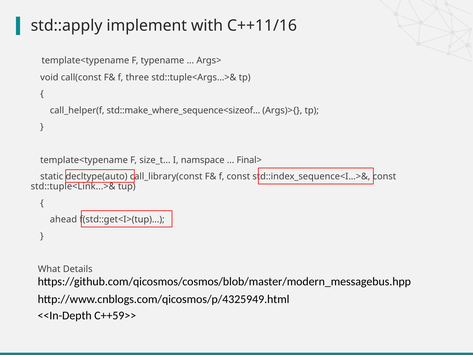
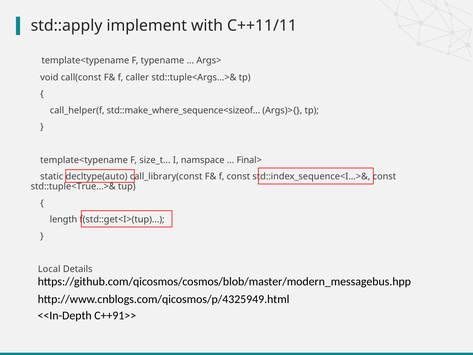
C++11/16: C++11/16 -> C++11/11 (262, 26)
three: three -> caller (137, 77)
std::tuple<Link...>&: std::tuple<Link...>& -> std::tuple<True...>& (73, 186)
ahead: ahead -> length (64, 219)
What: What -> Local (49, 269)
C++59>>: C++59>> -> C++91>> (115, 316)
